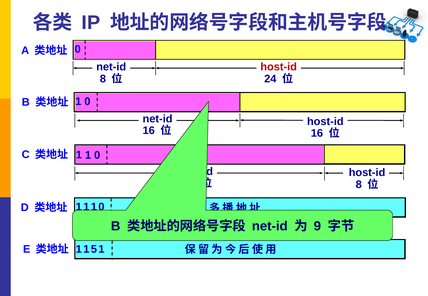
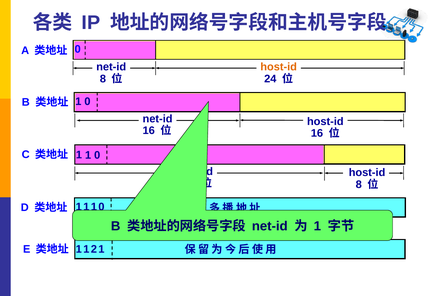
host-id colour: red -> orange (279, 67)
9: 9 -> 1 (317, 227)
5: 5 -> 2 (94, 249)
